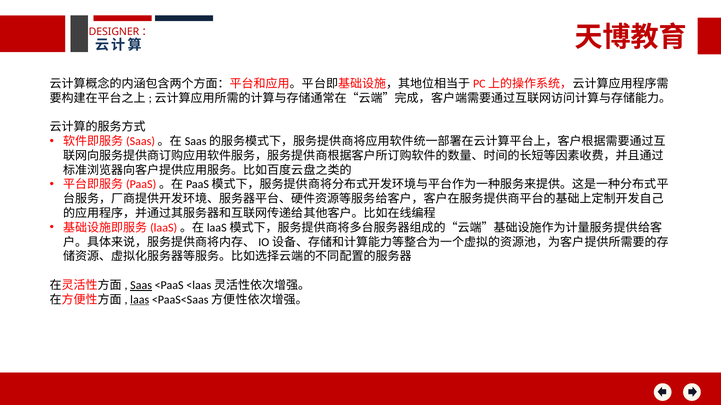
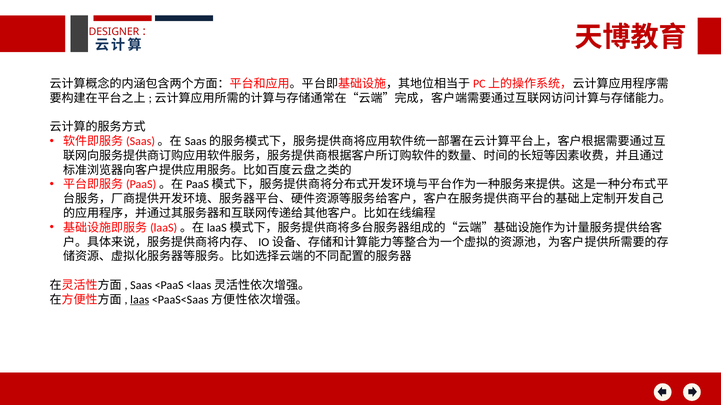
Saas underline: present -> none (141, 286)
